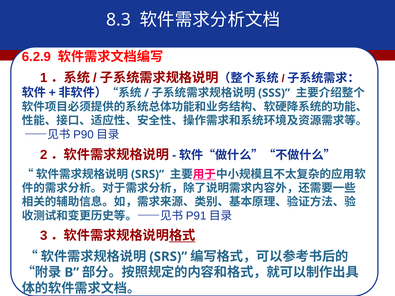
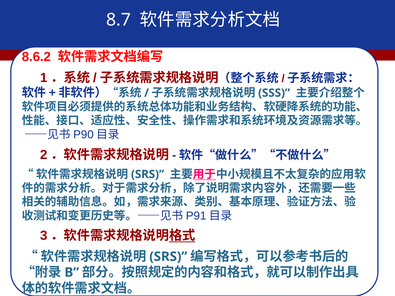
8.3: 8.3 -> 8.7 (118, 20)
6.2.9: 6.2.9 -> 8.6.2 (36, 57)
